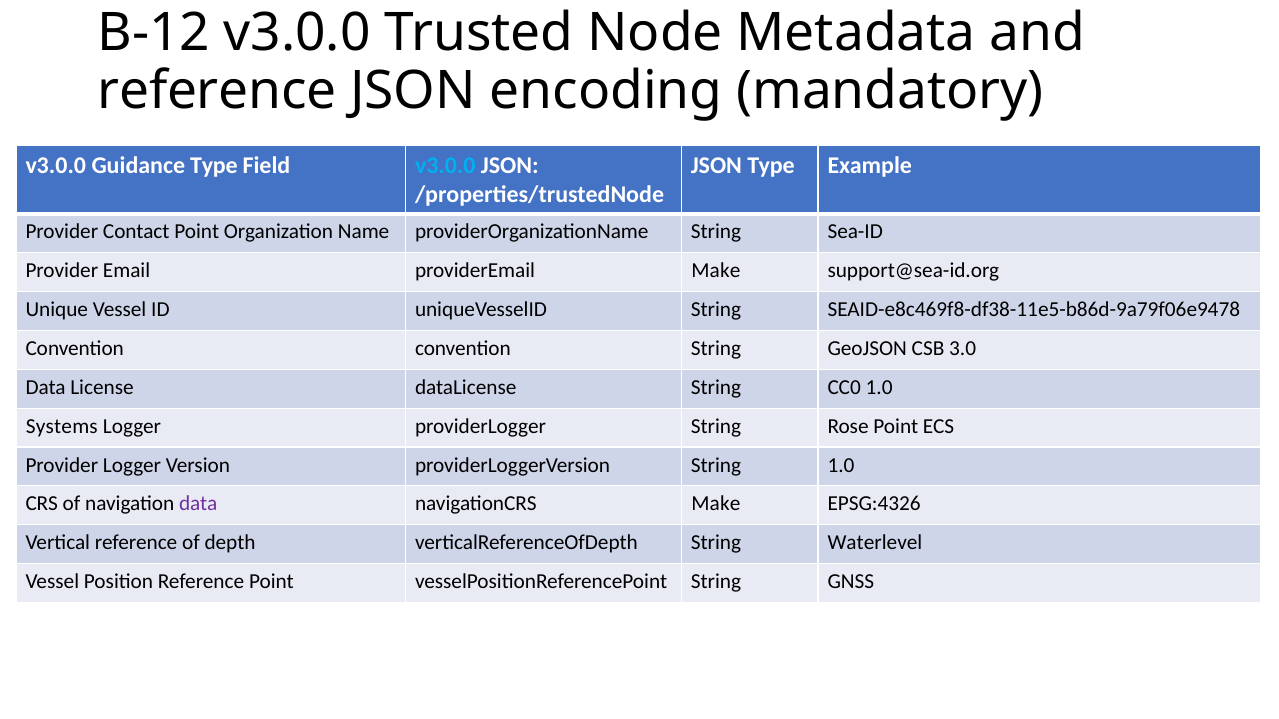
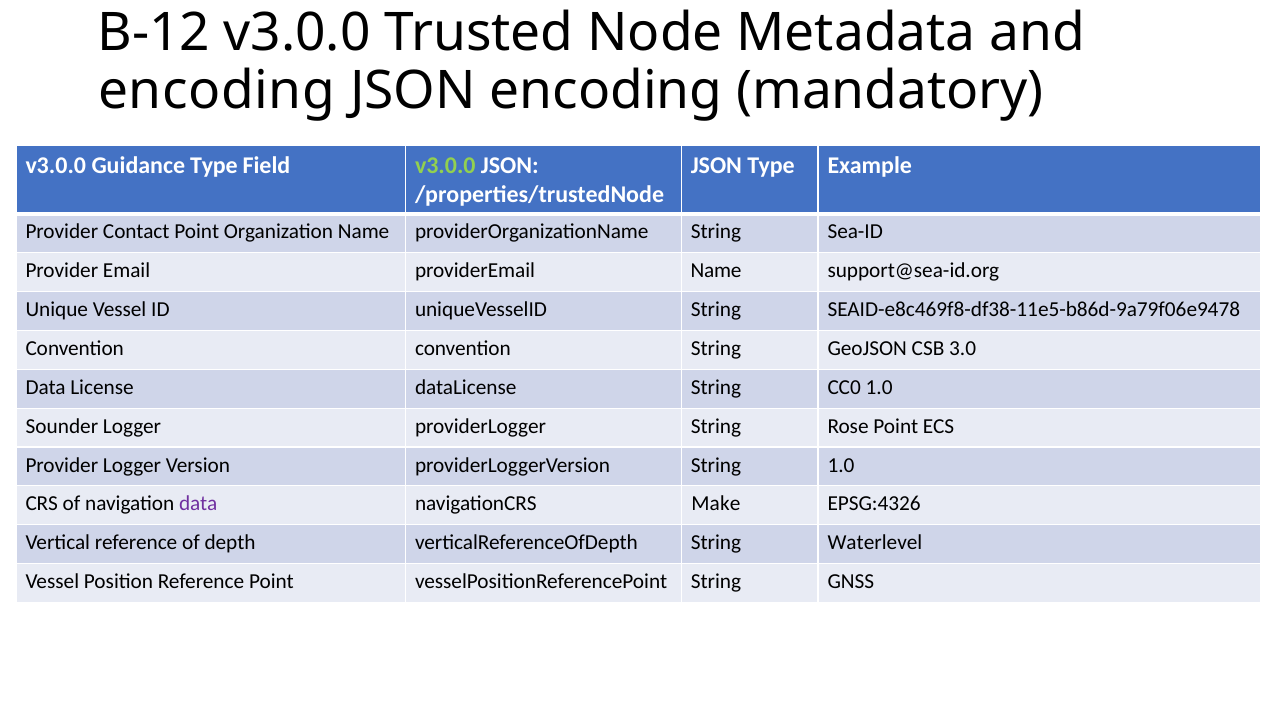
reference: reference -> encoding (217, 91)
v3.0.0 colour: light blue -> light green (445, 165)
providerEmail Make: Make -> Name (716, 271)
Systems: Systems -> Sounder (62, 426)
